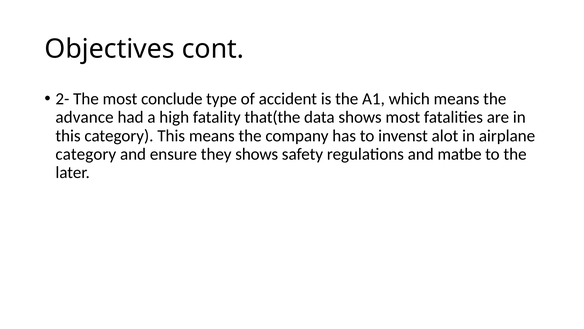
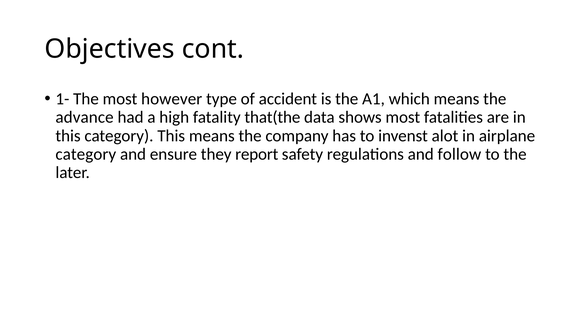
2-: 2- -> 1- (62, 99)
conclude: conclude -> however (172, 99)
they shows: shows -> report (257, 154)
matbe: matbe -> follow (459, 154)
